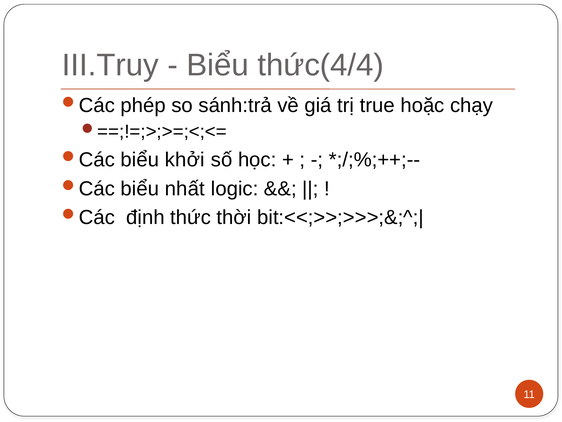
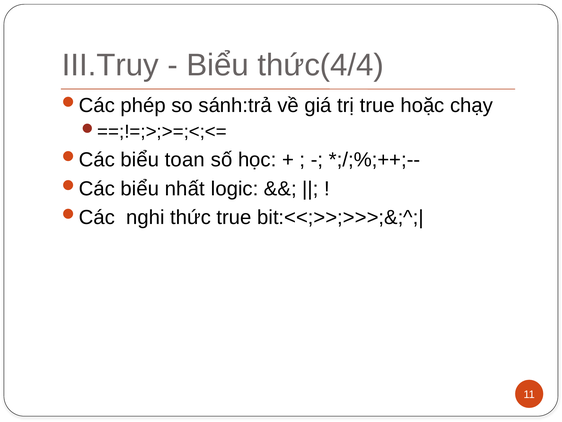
khởi: khởi -> toan (185, 160)
định: định -> nghi (145, 217)
thức thời: thời -> true (234, 217)
